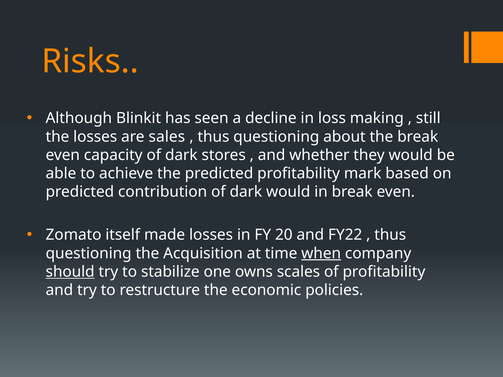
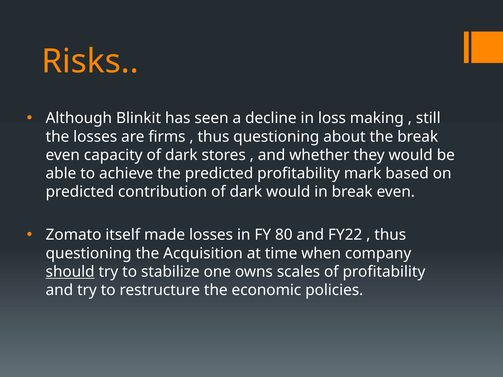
sales: sales -> firms (167, 137)
20: 20 -> 80 (284, 235)
when underline: present -> none (321, 253)
